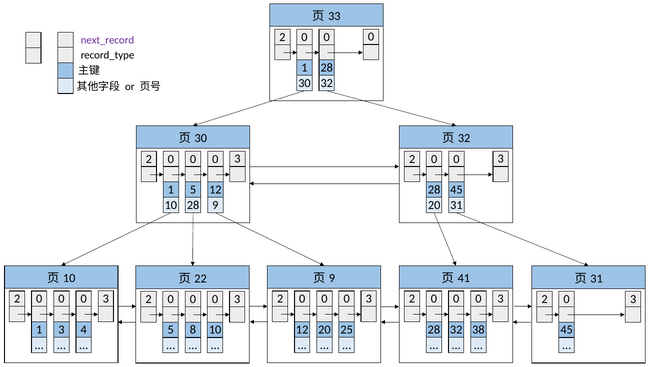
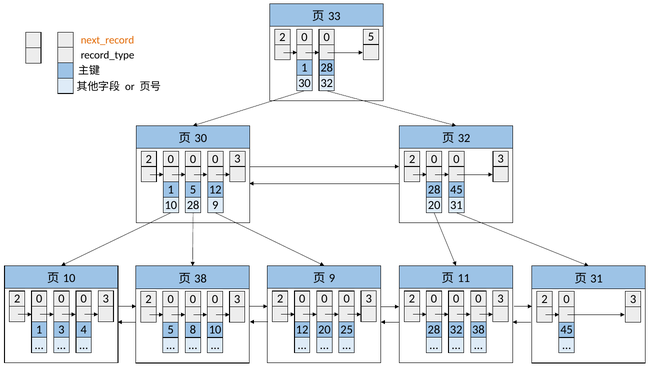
2 0: 0 -> 5 (371, 37)
next_record colour: purple -> orange (107, 40)
41: 41 -> 11 (464, 279)
22: 22 -> 38 (201, 279)
